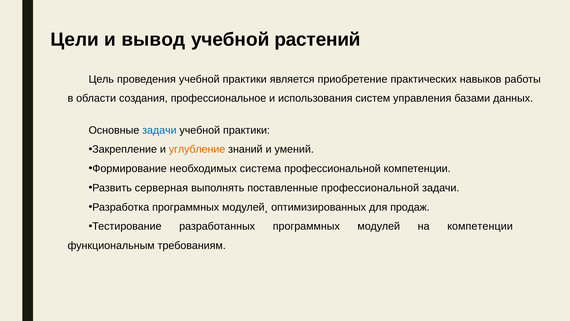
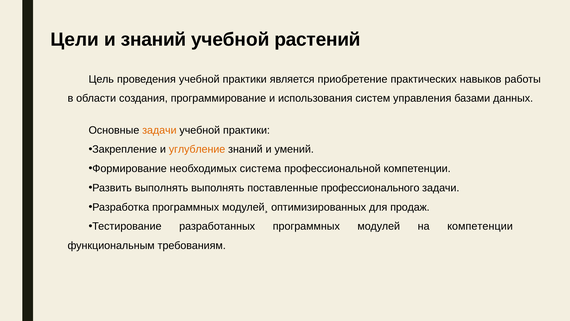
и вывод: вывод -> знаний (154, 40)
профессиональное: профессиональное -> программирование (218, 98)
задачи colour: blue -> orange (159, 130)
Развить серверная: серверная -> выполнять (162, 188)
поставленные профессиональной: профессиональной -> профессионального (370, 188)
